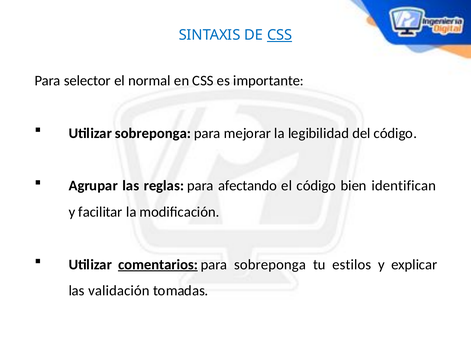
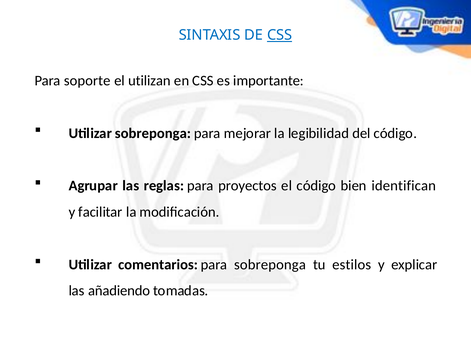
selector: selector -> soporte (87, 81)
normal: normal -> utilizan (149, 81)
afectando: afectando -> proyectos (247, 186)
comentarios underline: present -> none (158, 264)
validación: validación -> añadiendo (119, 291)
